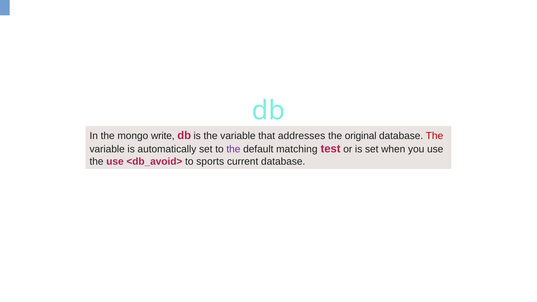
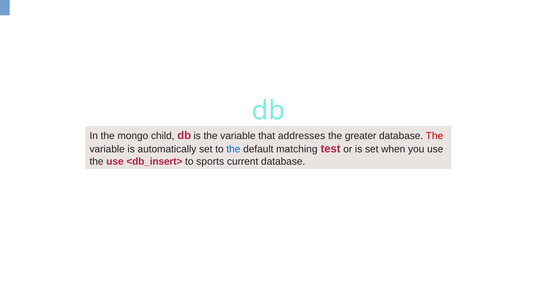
write: write -> child (163, 136)
original: original -> greater (361, 136)
the colour: purple -> blue (233, 149)
<db_avoid>: <db_avoid> -> <db_insert> (154, 162)
